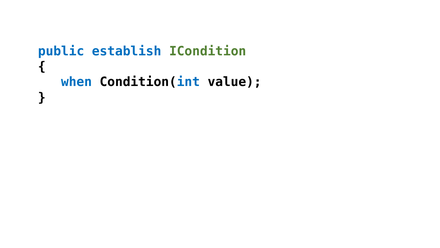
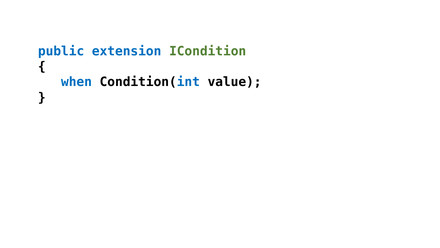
establish: establish -> extension (127, 51)
